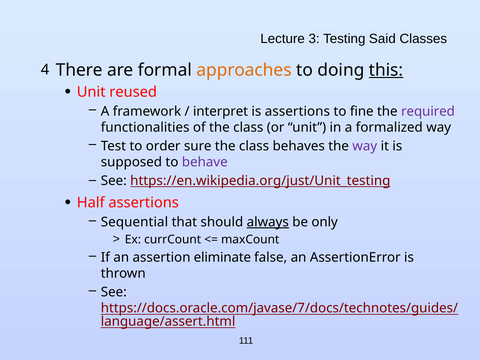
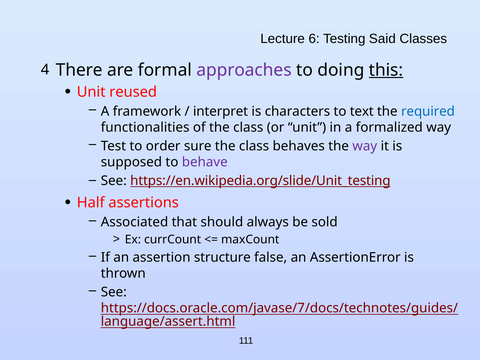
3: 3 -> 6 (314, 39)
approaches colour: orange -> purple (244, 70)
is assertions: assertions -> characters (297, 111)
fine: fine -> text (362, 111)
required colour: purple -> blue (428, 111)
https://en.wikipedia.org/just/Unit_testing: https://en.wikipedia.org/just/Unit_testing -> https://en.wikipedia.org/slide/Unit_testing (260, 181)
Sequential: Sequential -> Associated (135, 222)
always underline: present -> none (268, 222)
only: only -> sold (325, 222)
eliminate: eliminate -> structure (222, 258)
